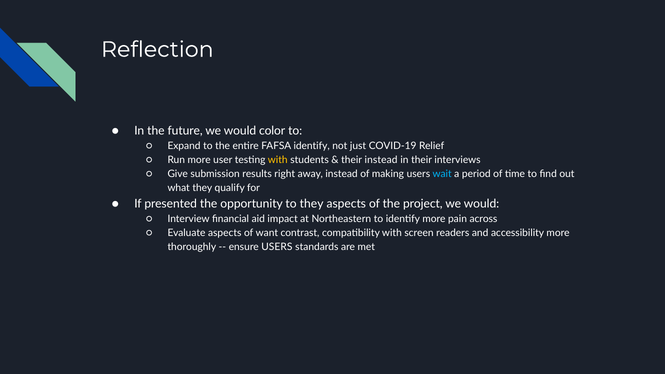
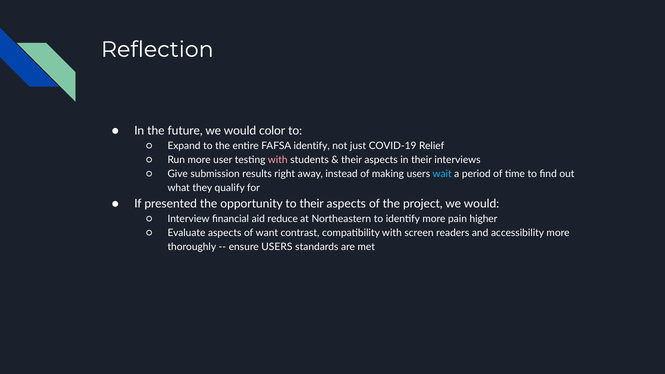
with colour: yellow -> pink (278, 160)
instead: instead -> aspects (381, 160)
to they: they -> their (312, 204)
impact: impact -> reduce (283, 219)
across: across -> higher (483, 219)
